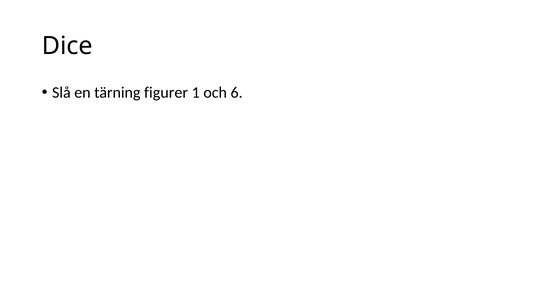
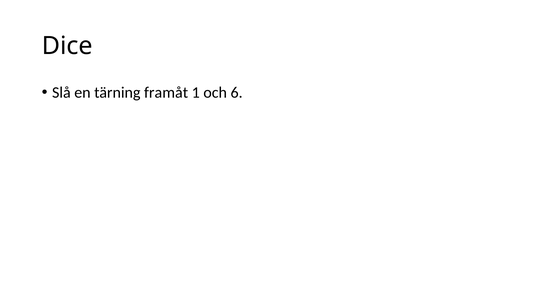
figurer: figurer -> framåt (166, 93)
